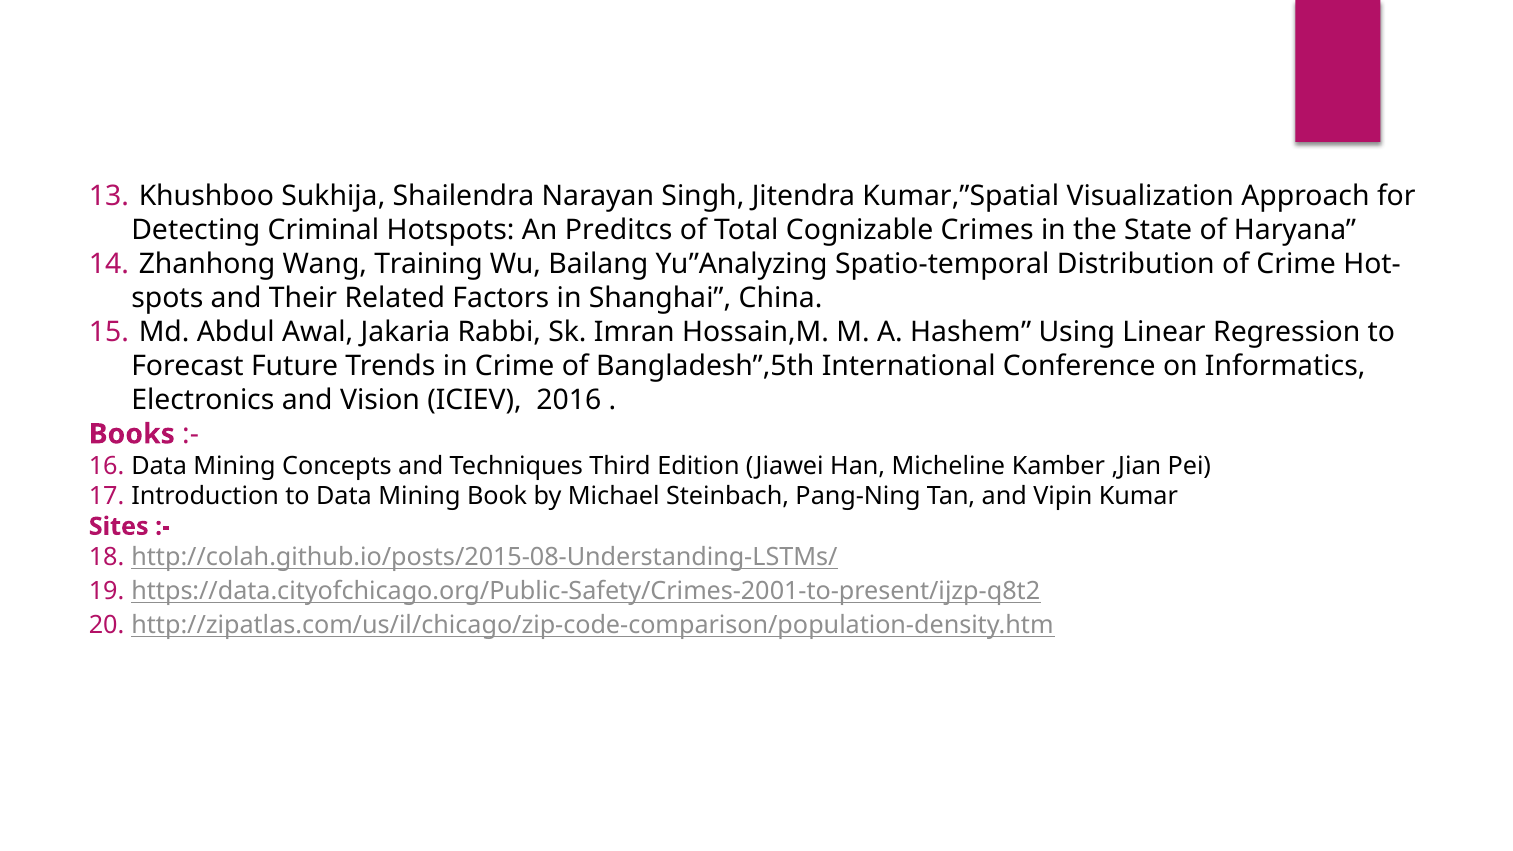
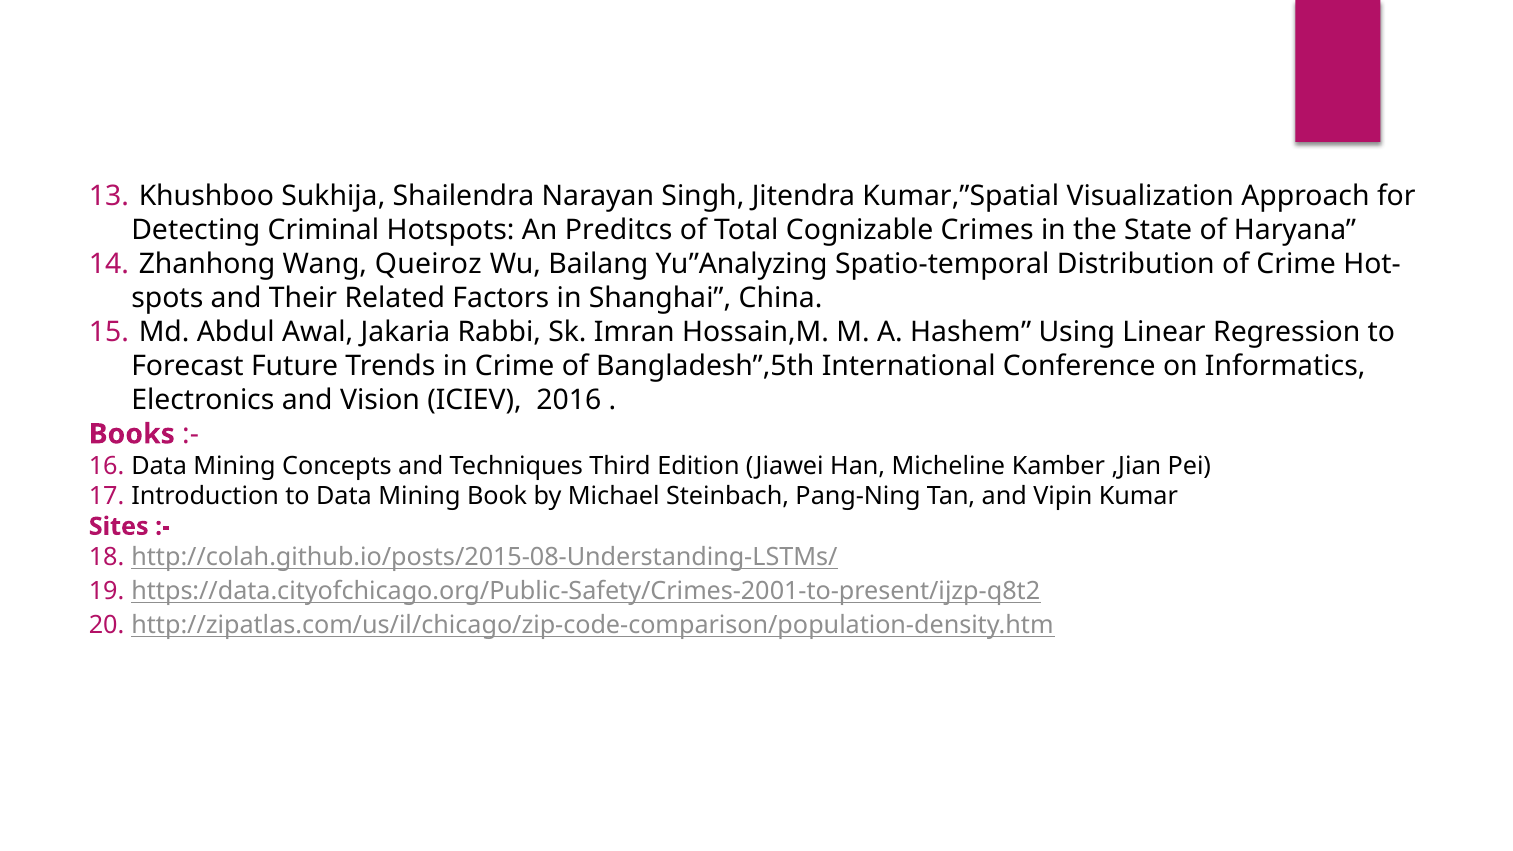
Training: Training -> Queiroz (428, 264)
